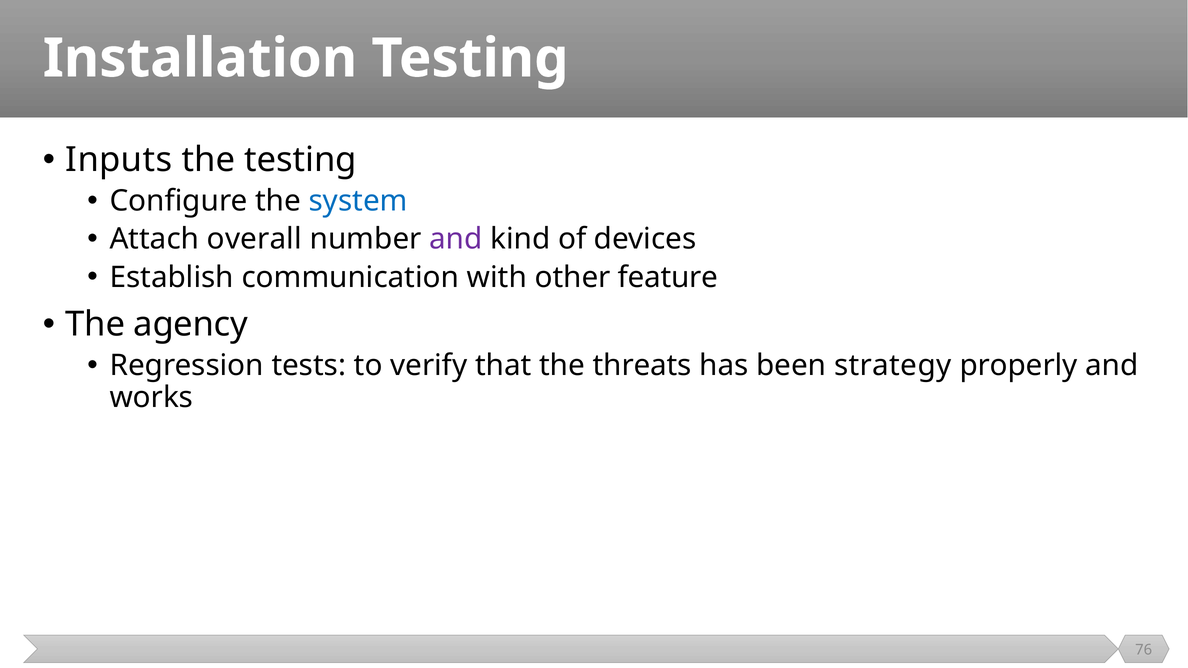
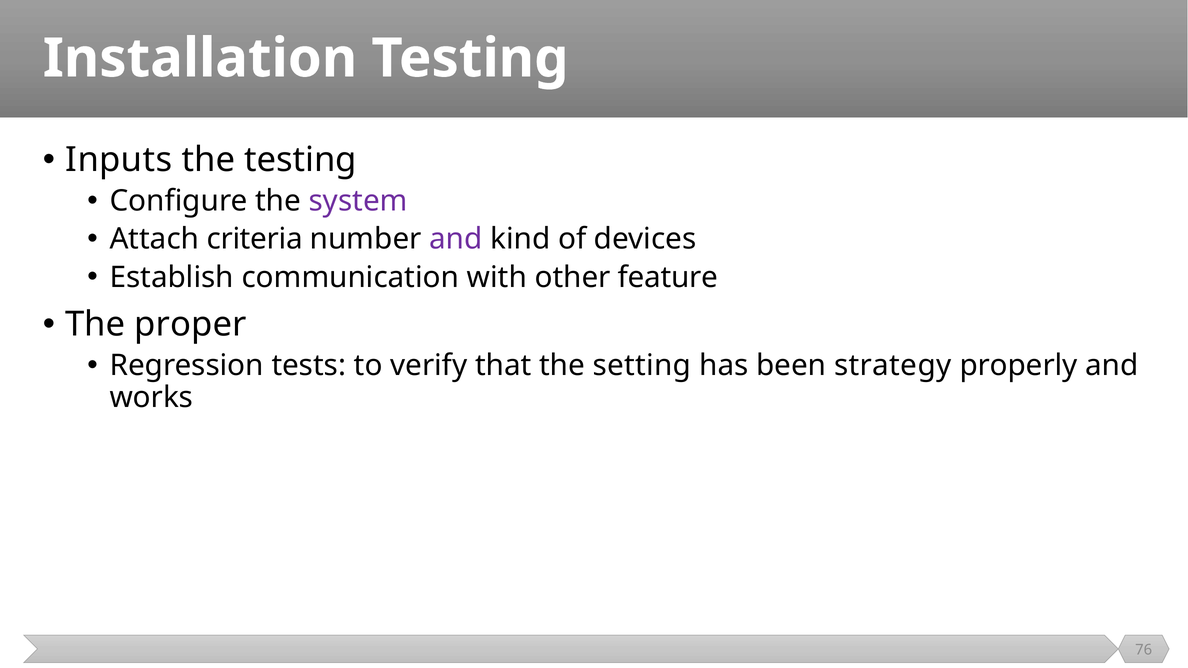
system colour: blue -> purple (358, 201)
overall: overall -> criteria (255, 239)
agency: agency -> proper (190, 325)
threats: threats -> setting (642, 366)
